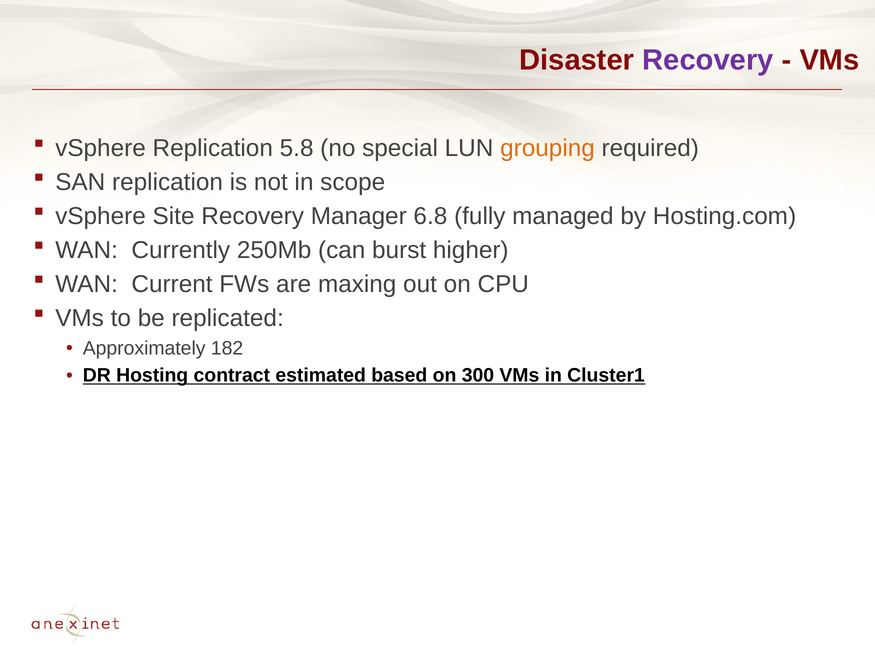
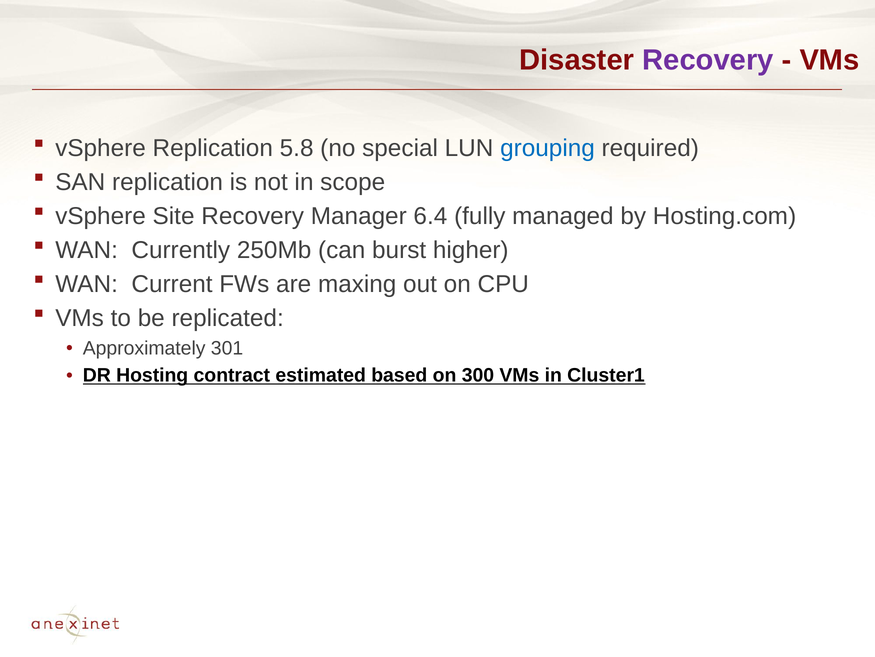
grouping colour: orange -> blue (548, 148)
6.8: 6.8 -> 6.4 (430, 216)
182: 182 -> 301 (227, 348)
